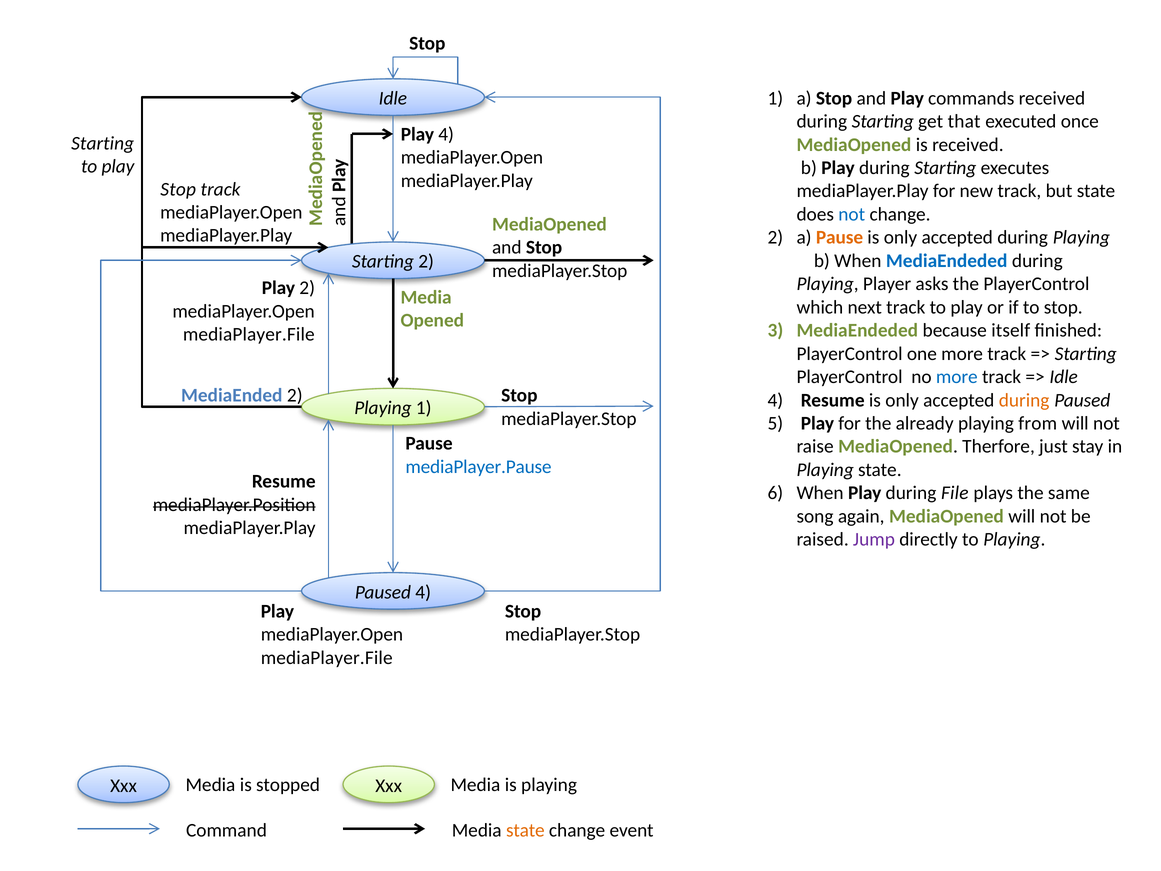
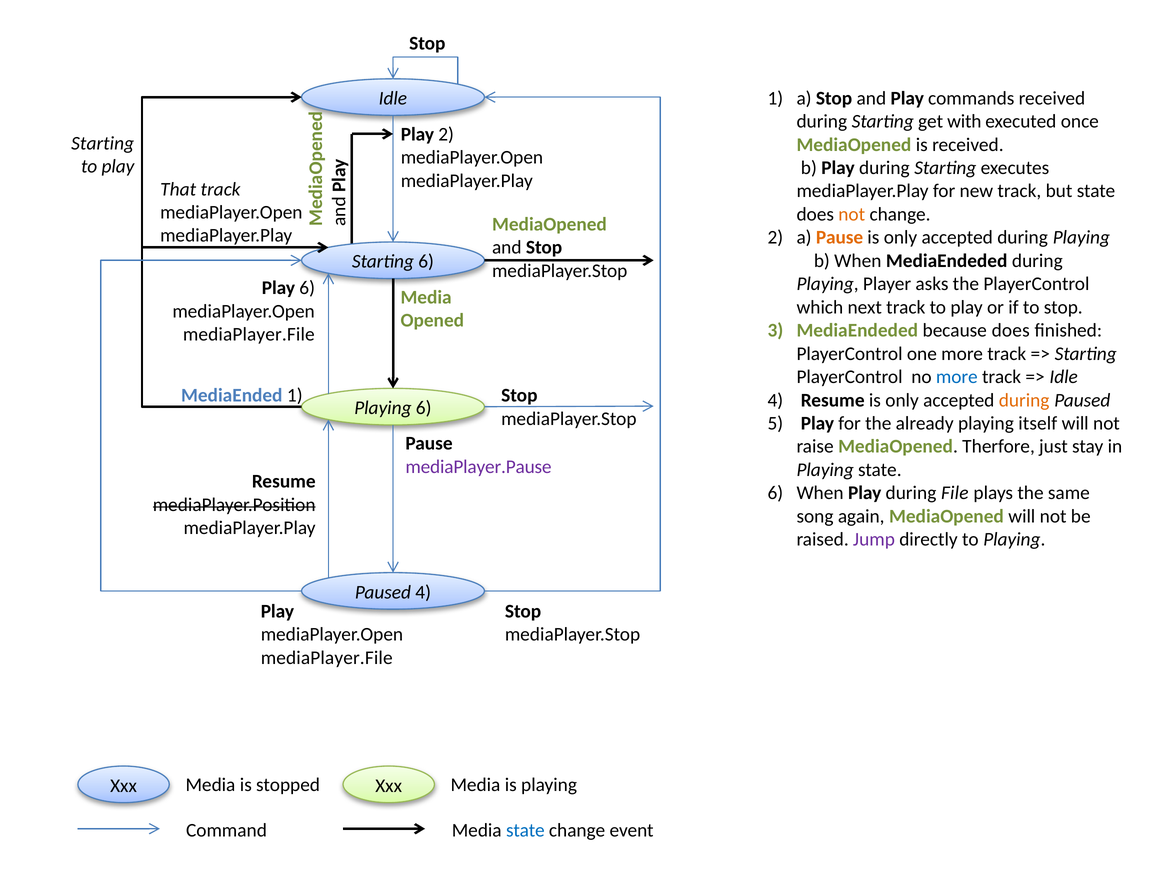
that: that -> with (964, 121)
Play 4: 4 -> 2 (446, 134)
Stop: Stop -> That (178, 189)
not colour: blue -> orange (852, 214)
MediaEndeded colour: blue -> black (947, 261)
Starting 2: 2 -> 6 (426, 262)
Play 2: 2 -> 6 (307, 288)
because itself: itself -> does (1011, 330)
MediaEnded 2: 2 -> 1 (295, 395)
Playing 1: 1 -> 6 (424, 408)
from: from -> itself (1038, 423)
mediaPlayer.Pause colour: blue -> purple (479, 467)
state colour: orange -> blue (525, 830)
